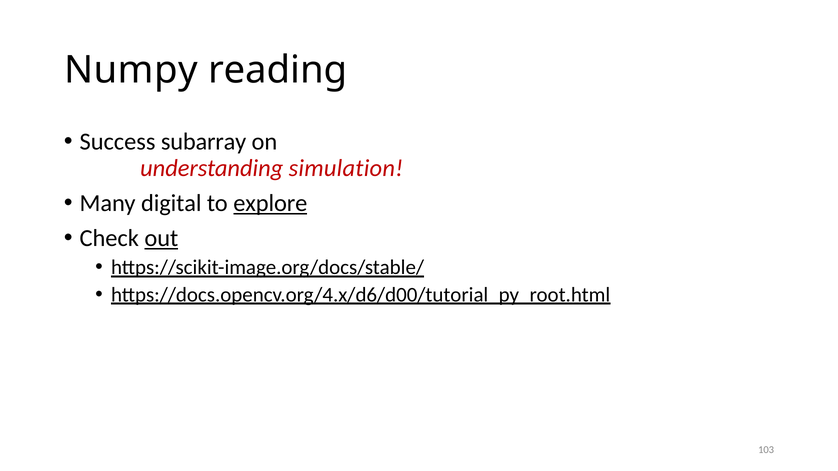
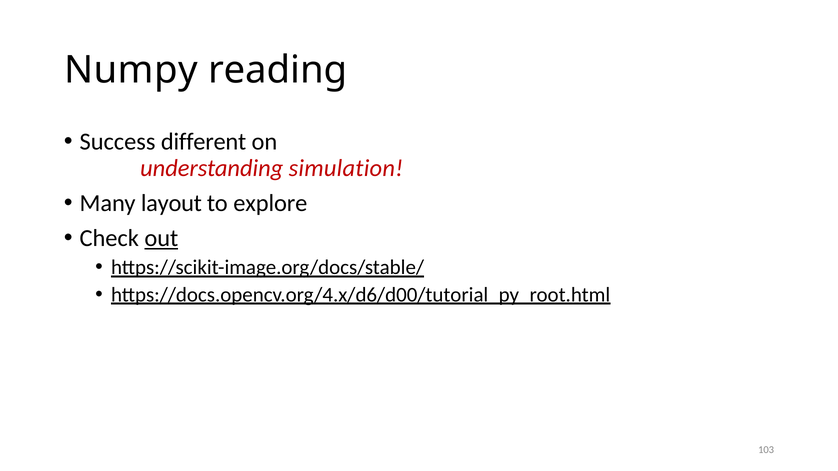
subarray: subarray -> different (204, 142)
digital: digital -> layout (171, 203)
explore underline: present -> none (270, 203)
